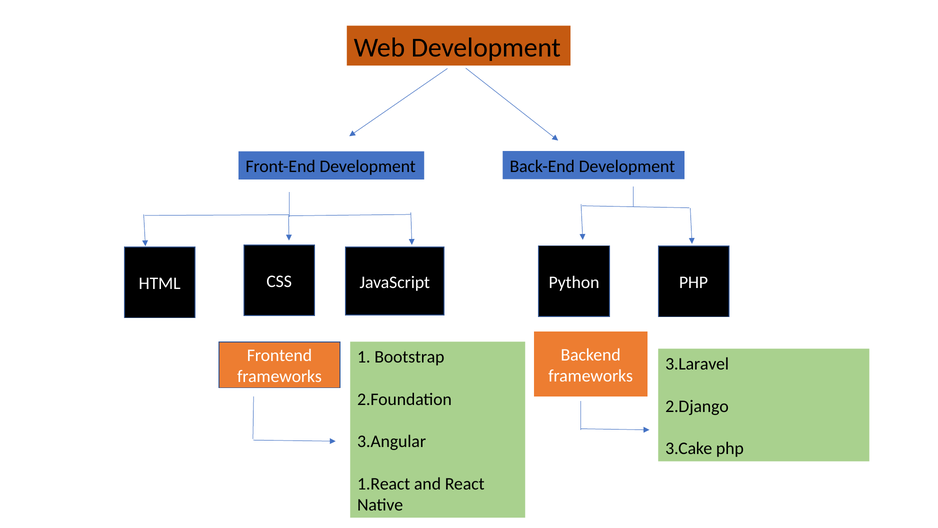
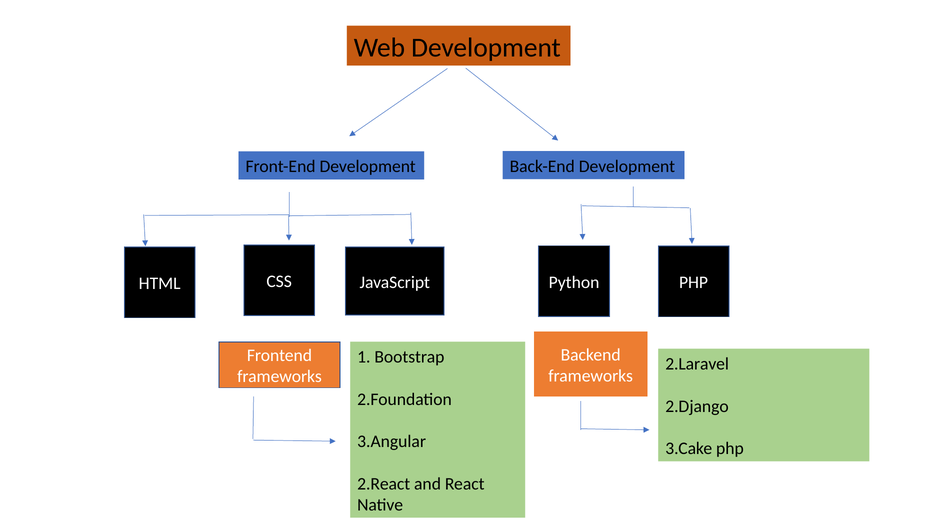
3.Laravel: 3.Laravel -> 2.Laravel (697, 364)
1.React: 1.React -> 2.React (384, 483)
